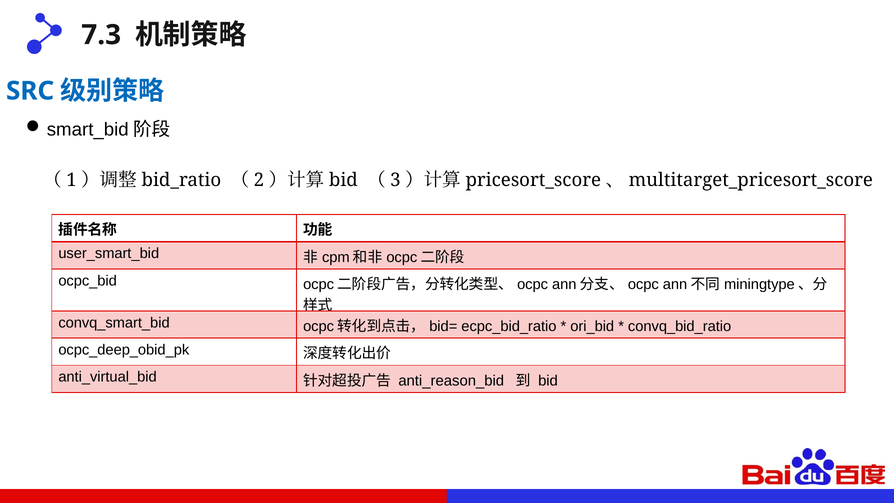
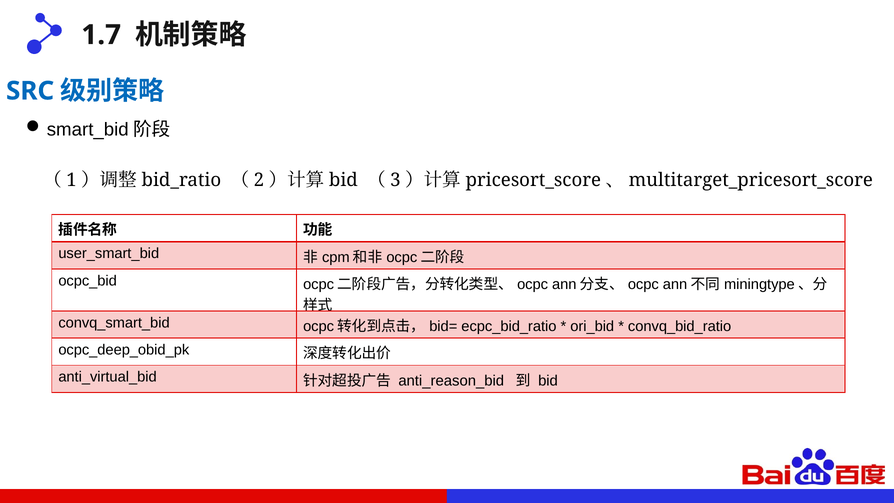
7.3: 7.3 -> 1.7 (101, 35)
